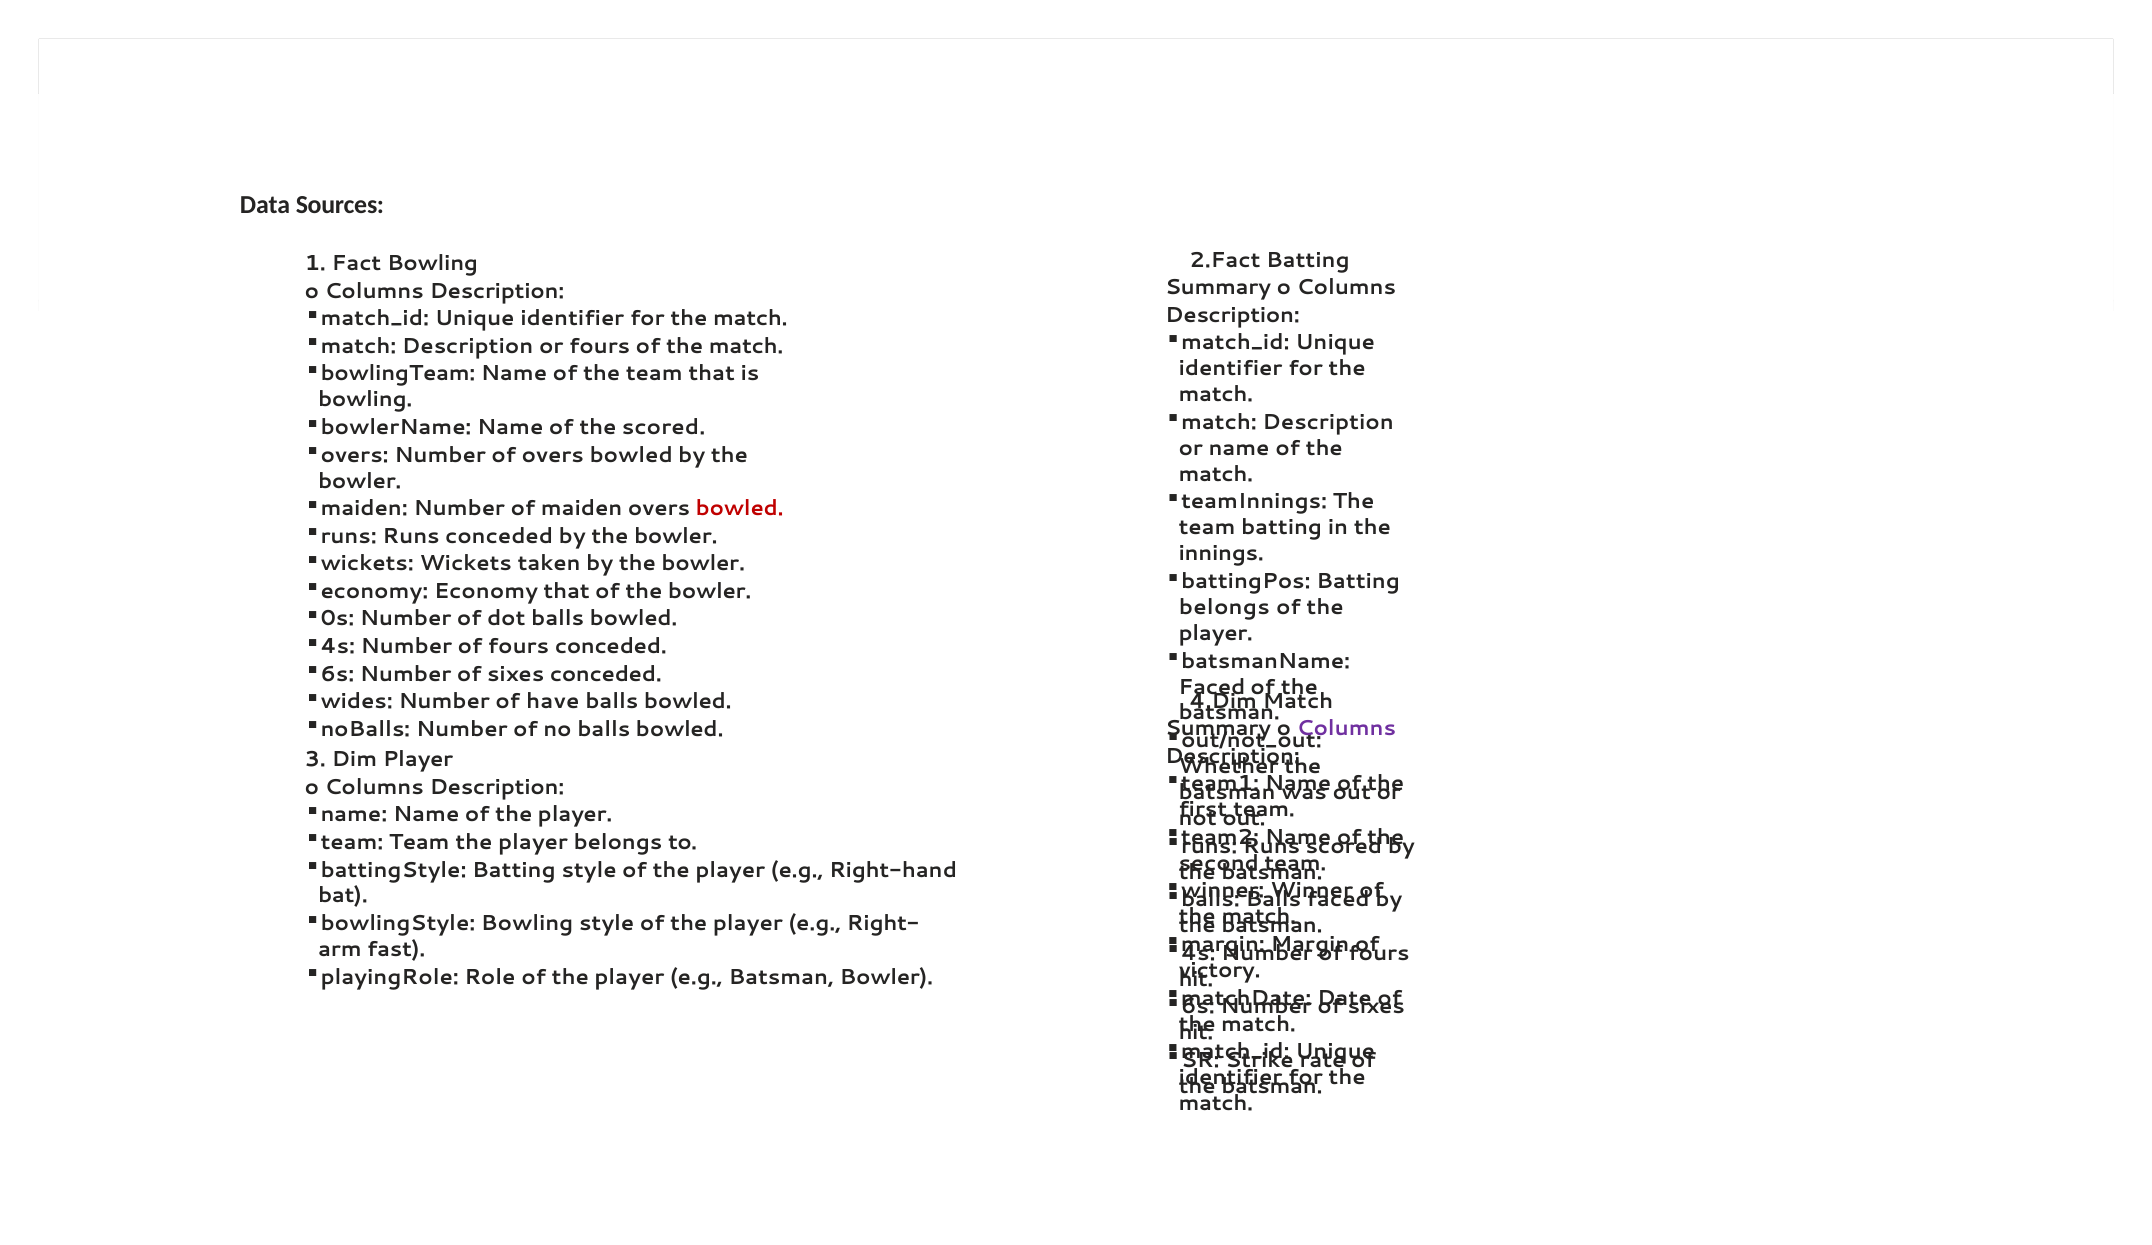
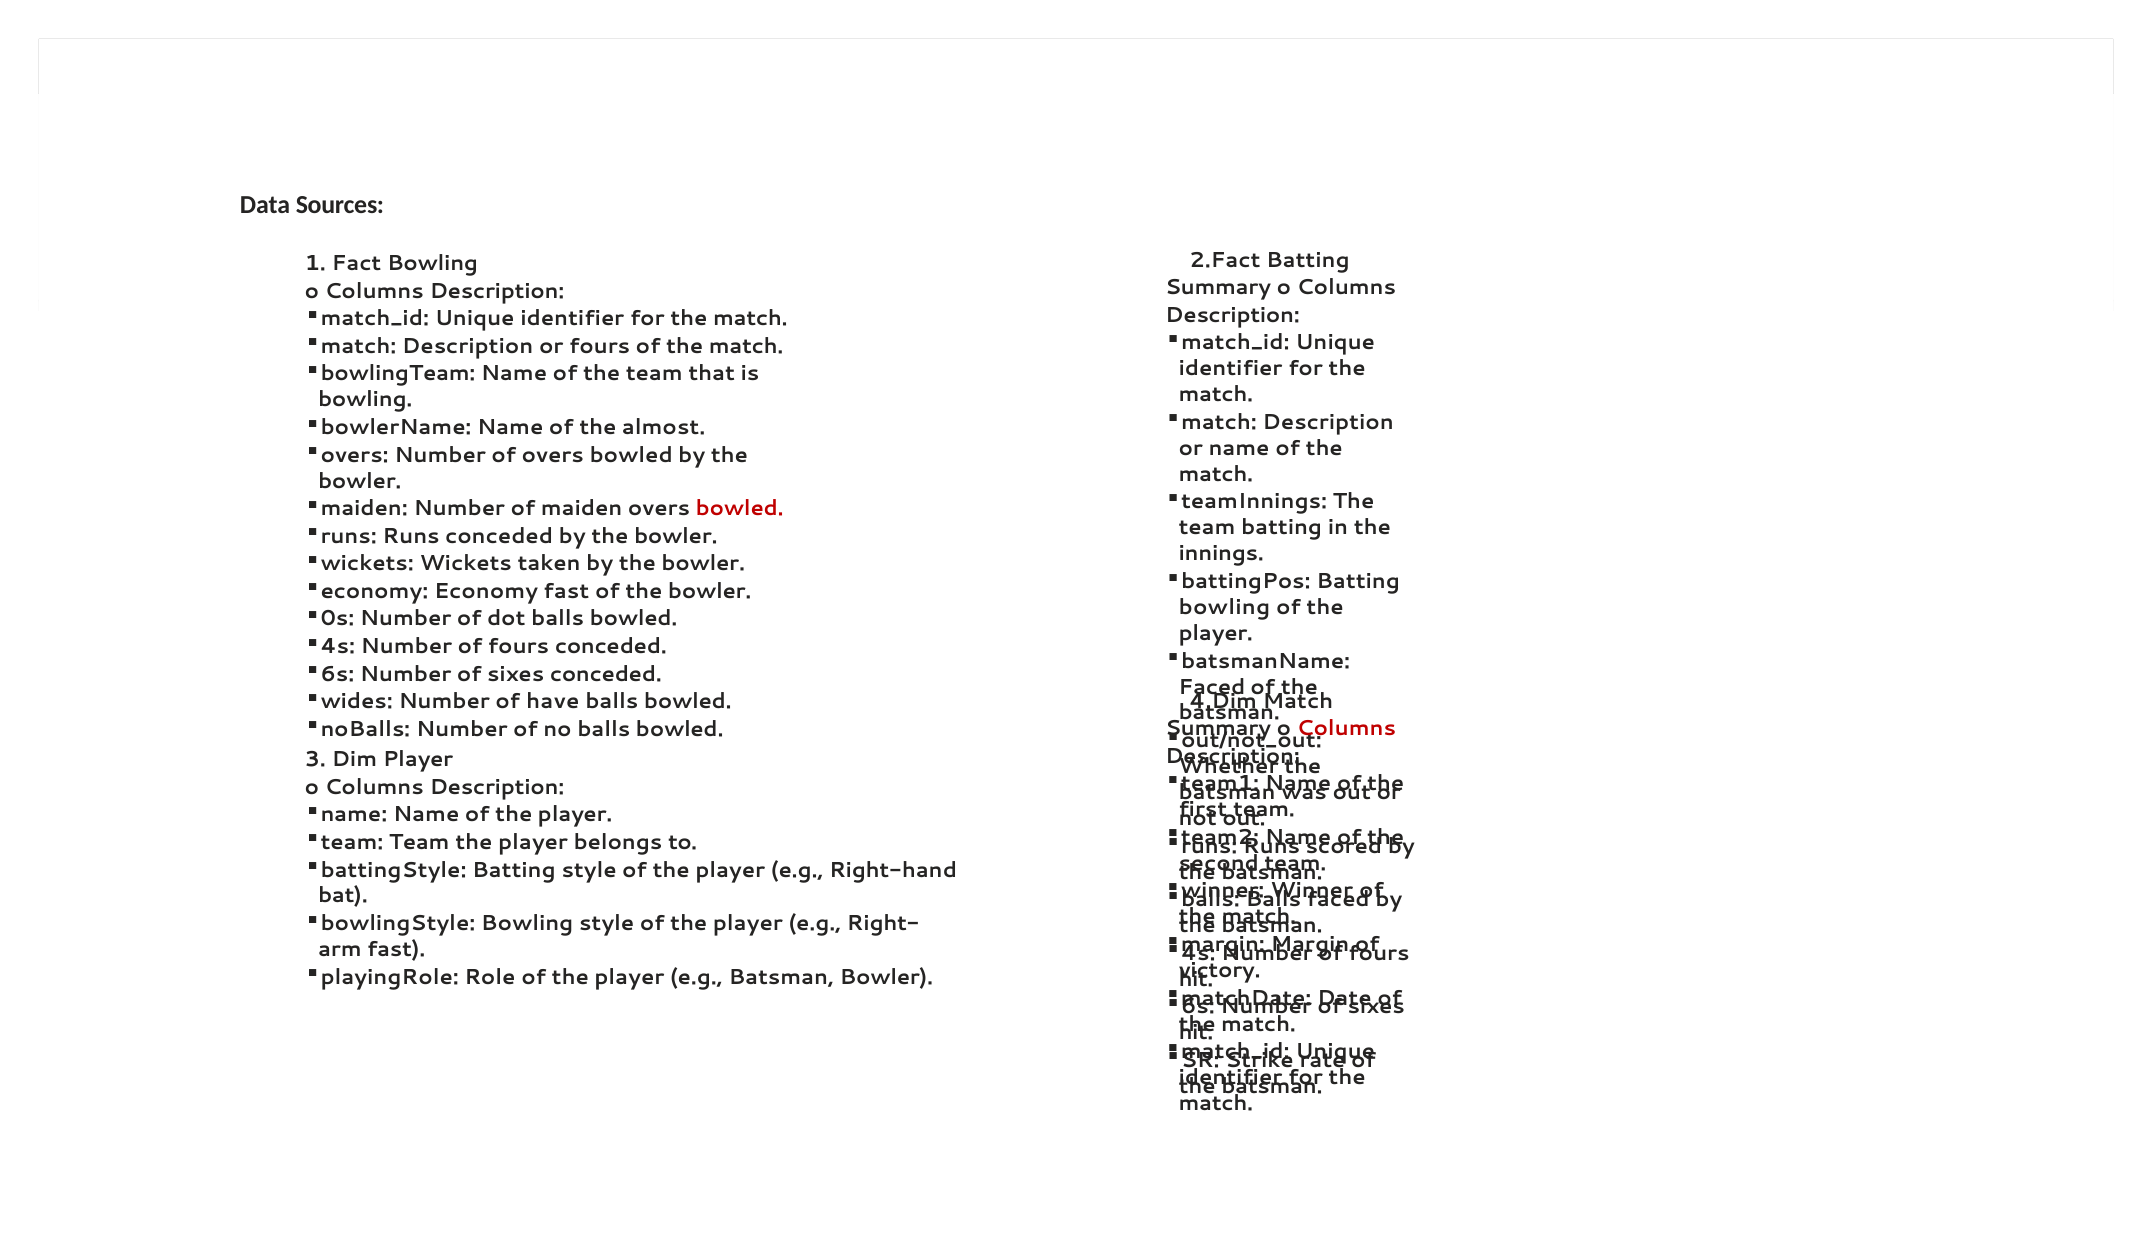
the scored: scored -> almost (664, 427)
Economy that: that -> fast (566, 591)
belongs: belongs -> bowling (1224, 607)
Columns colour: purple -> red (1346, 728)
